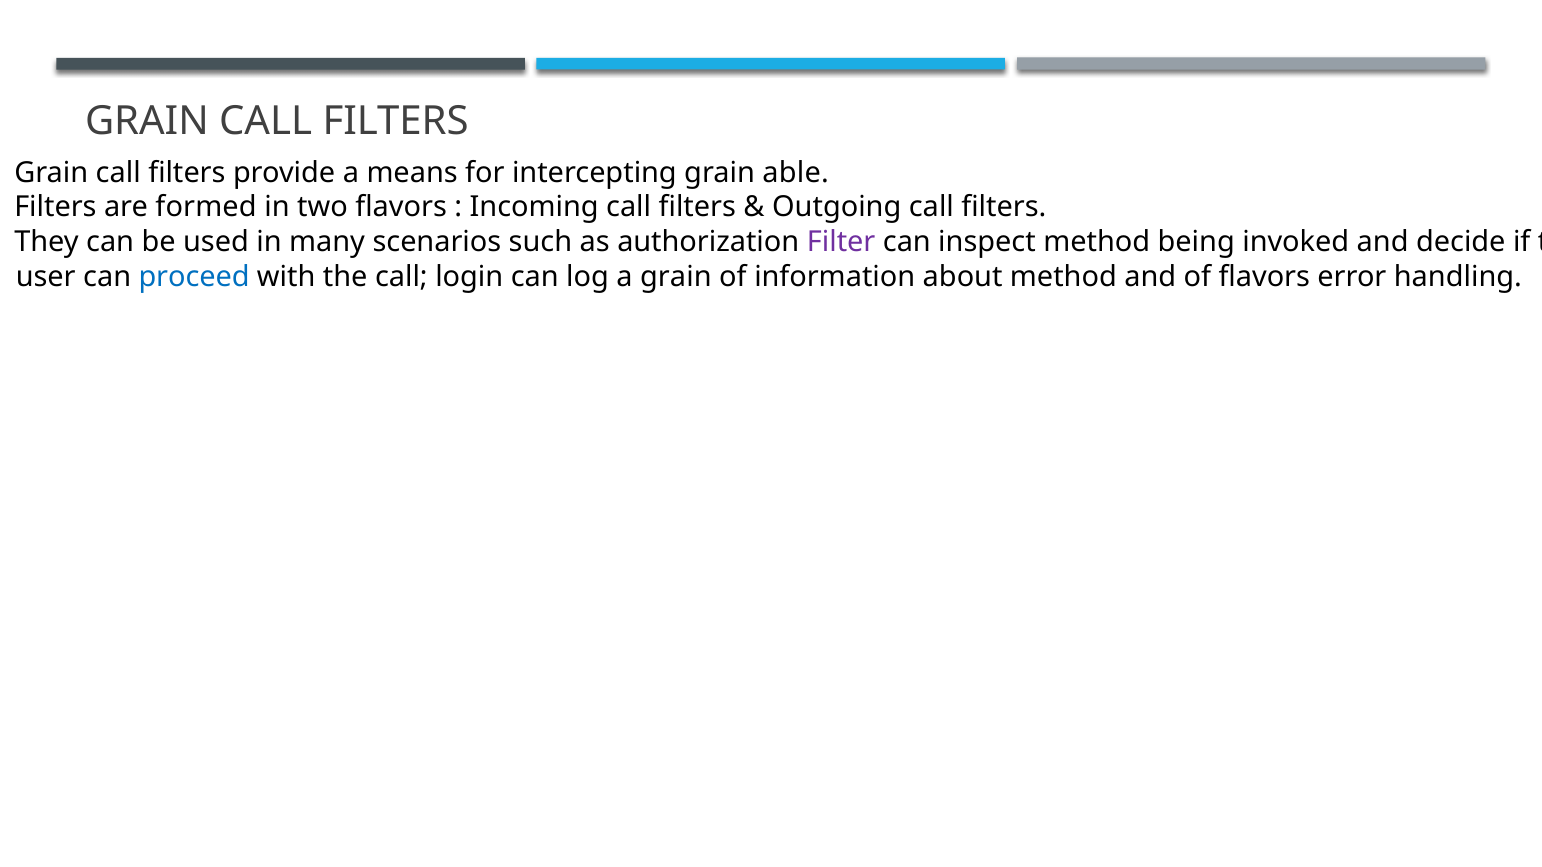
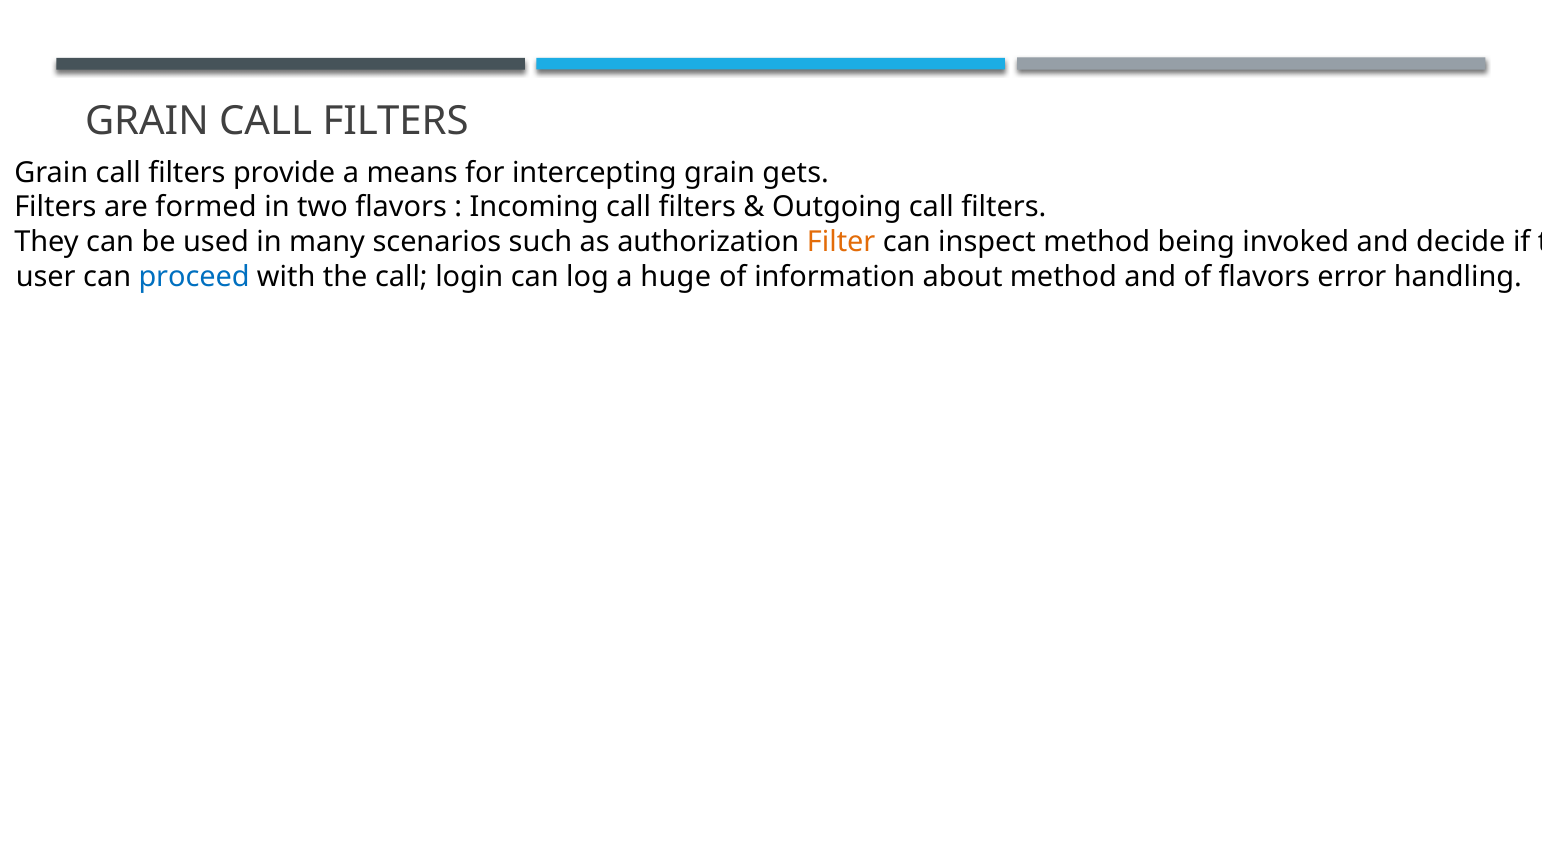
able: able -> gets (796, 173)
Filter colour: purple -> orange (841, 242)
a grain: grain -> huge (676, 277)
